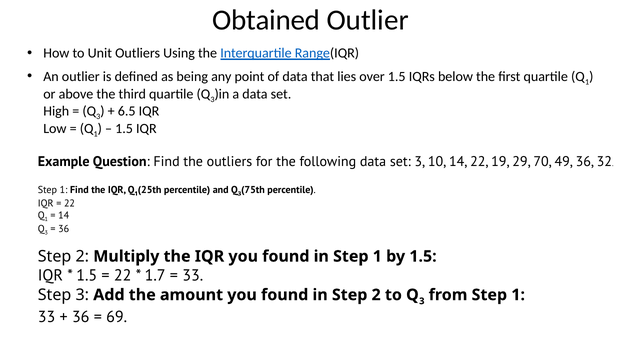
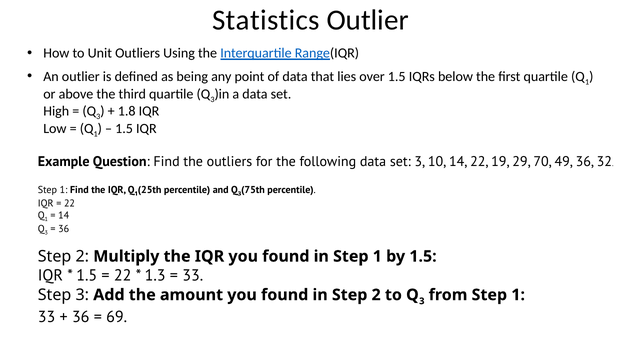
Obtained: Obtained -> Statistics (266, 20)
6.5: 6.5 -> 1.8 (127, 111)
1.7: 1.7 -> 1.3 (155, 276)
